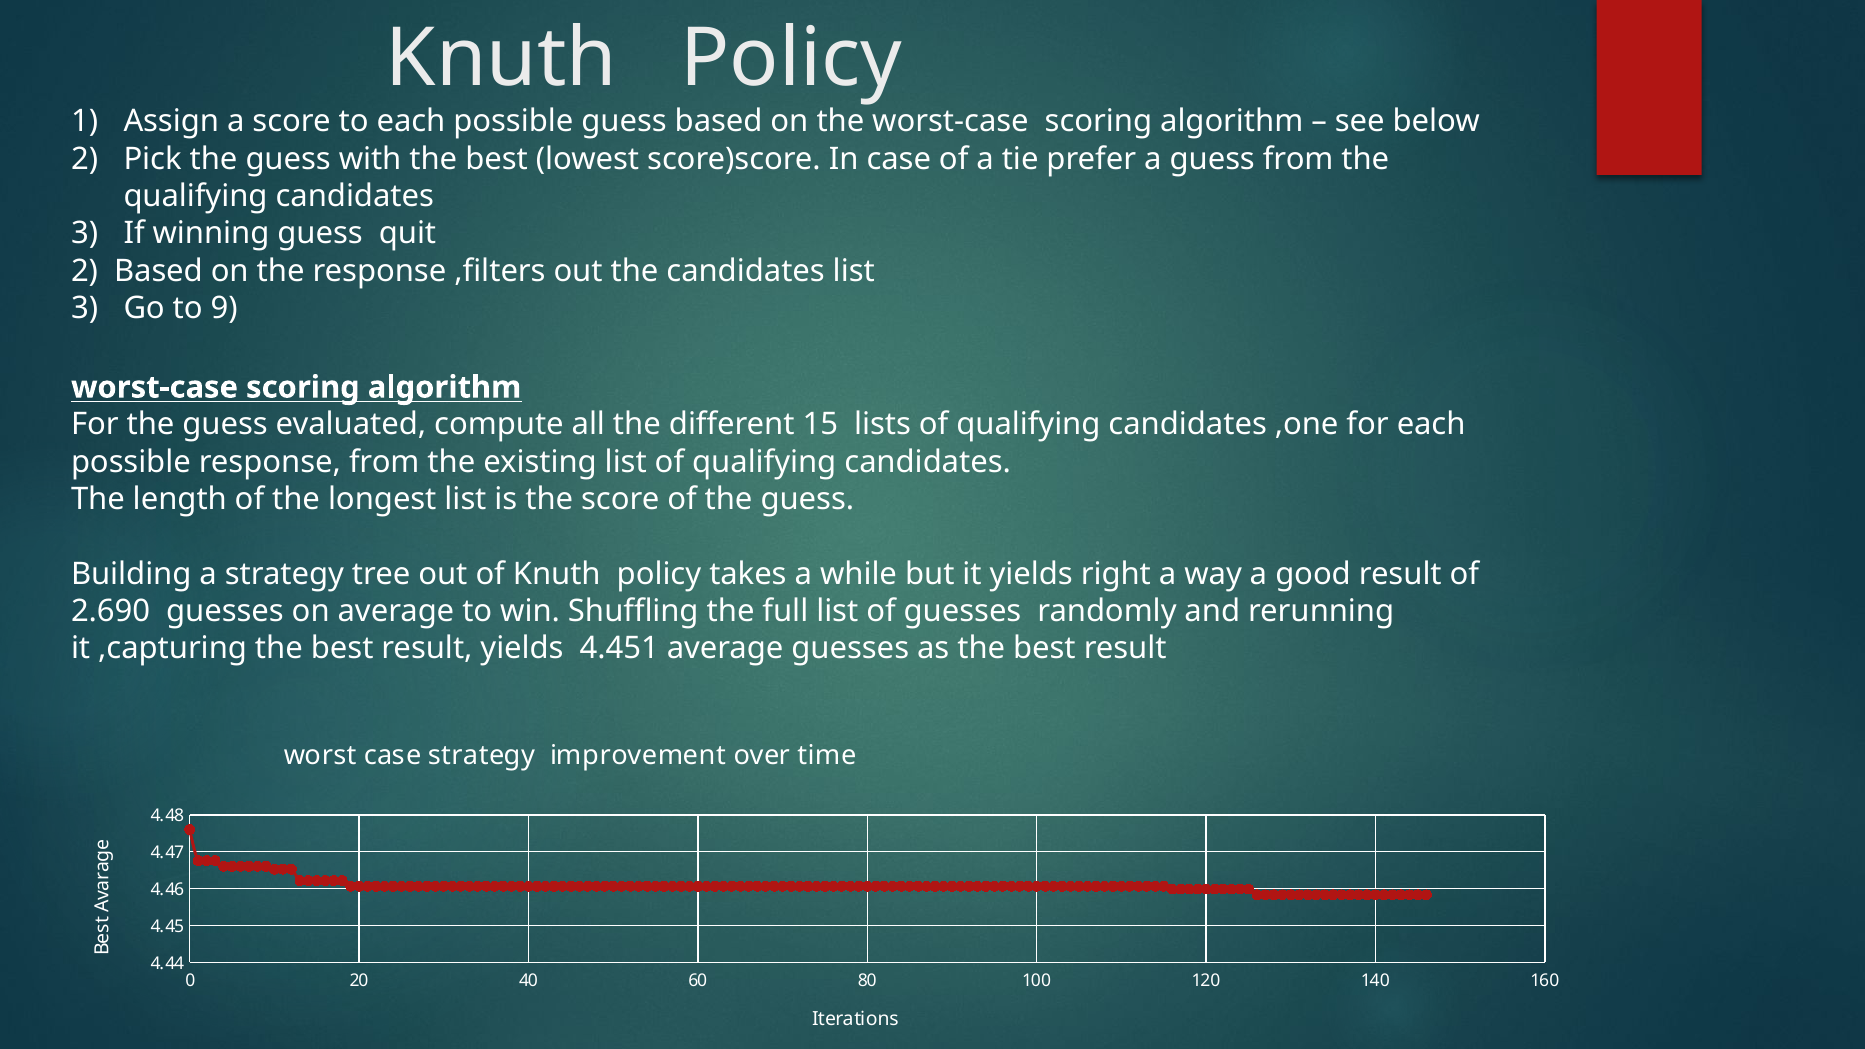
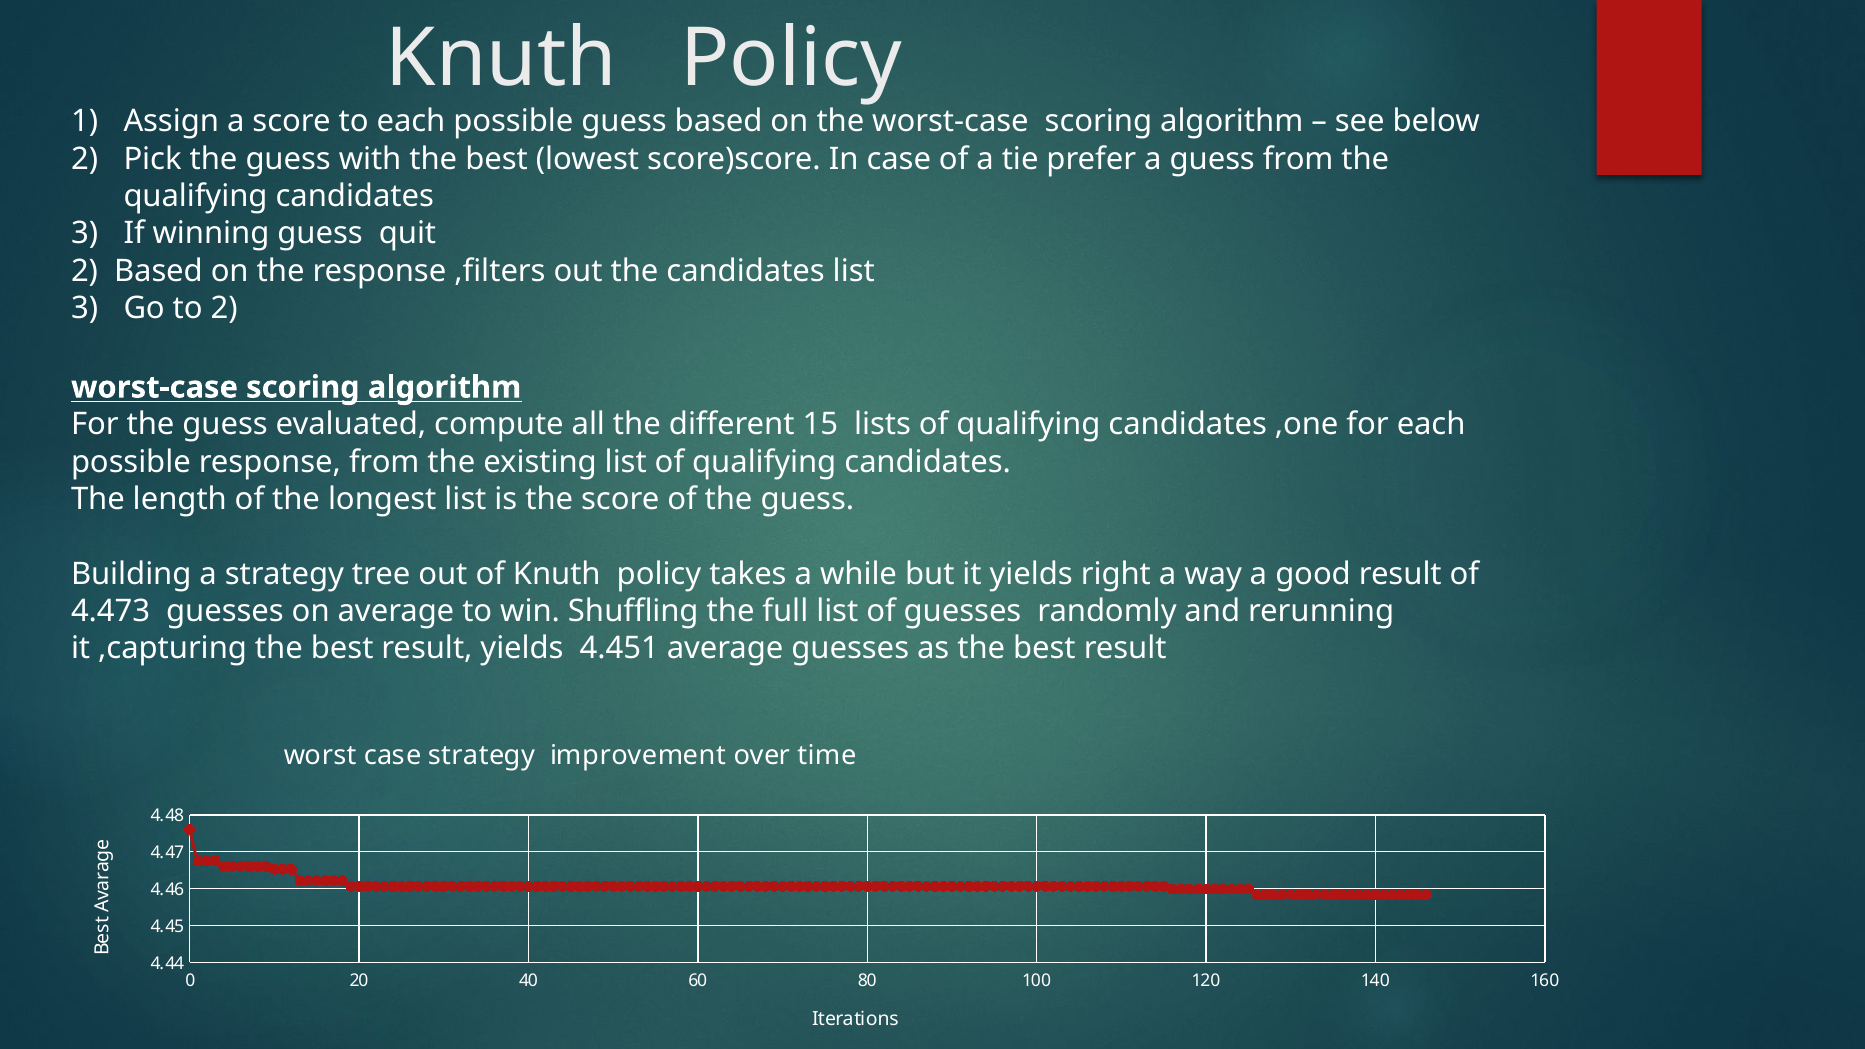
to 9: 9 -> 2 (224, 308)
2.690: 2.690 -> 4.473 (111, 611)
